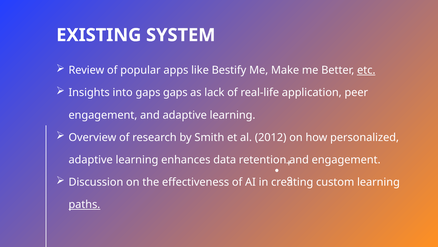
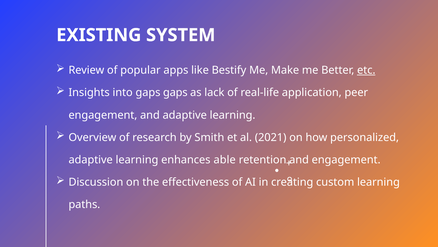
2012: 2012 -> 2021 (271, 137)
data: data -> able (225, 159)
paths underline: present -> none (84, 204)
